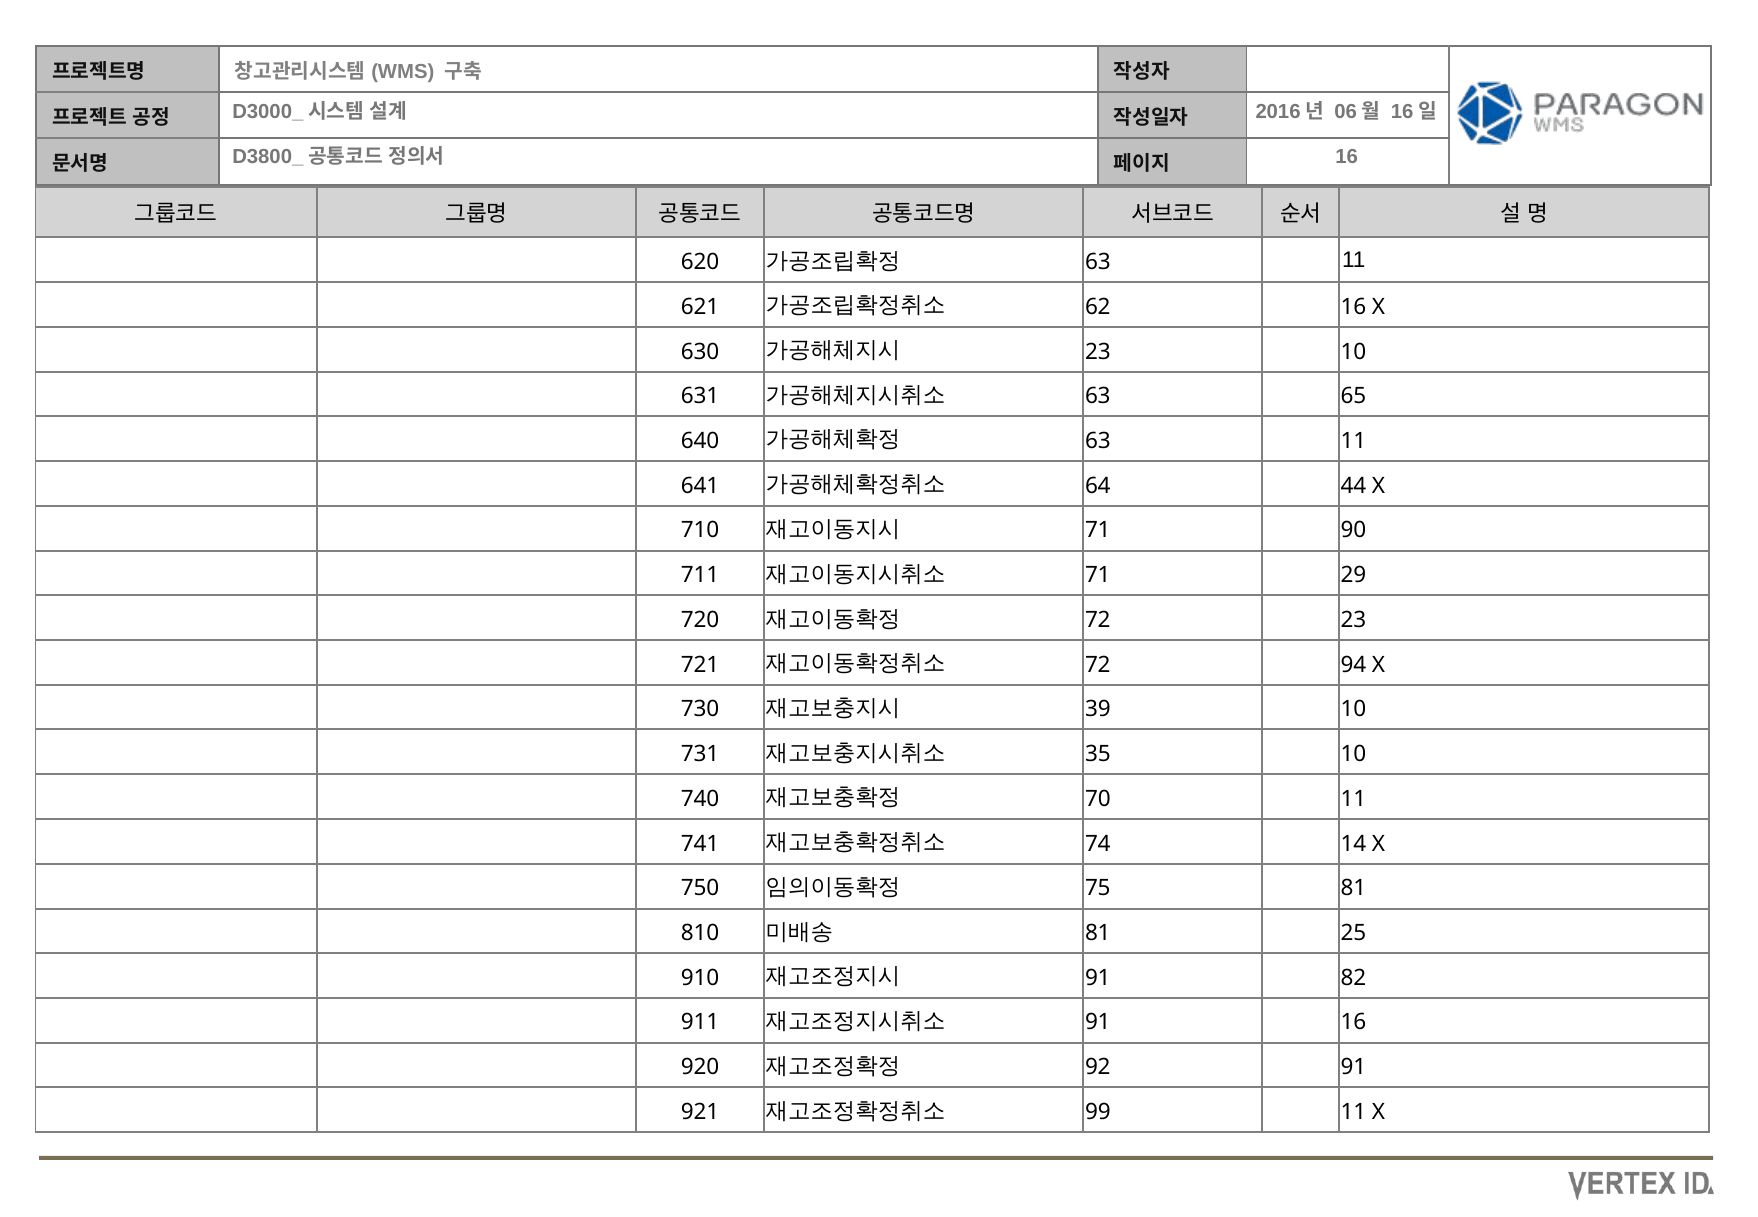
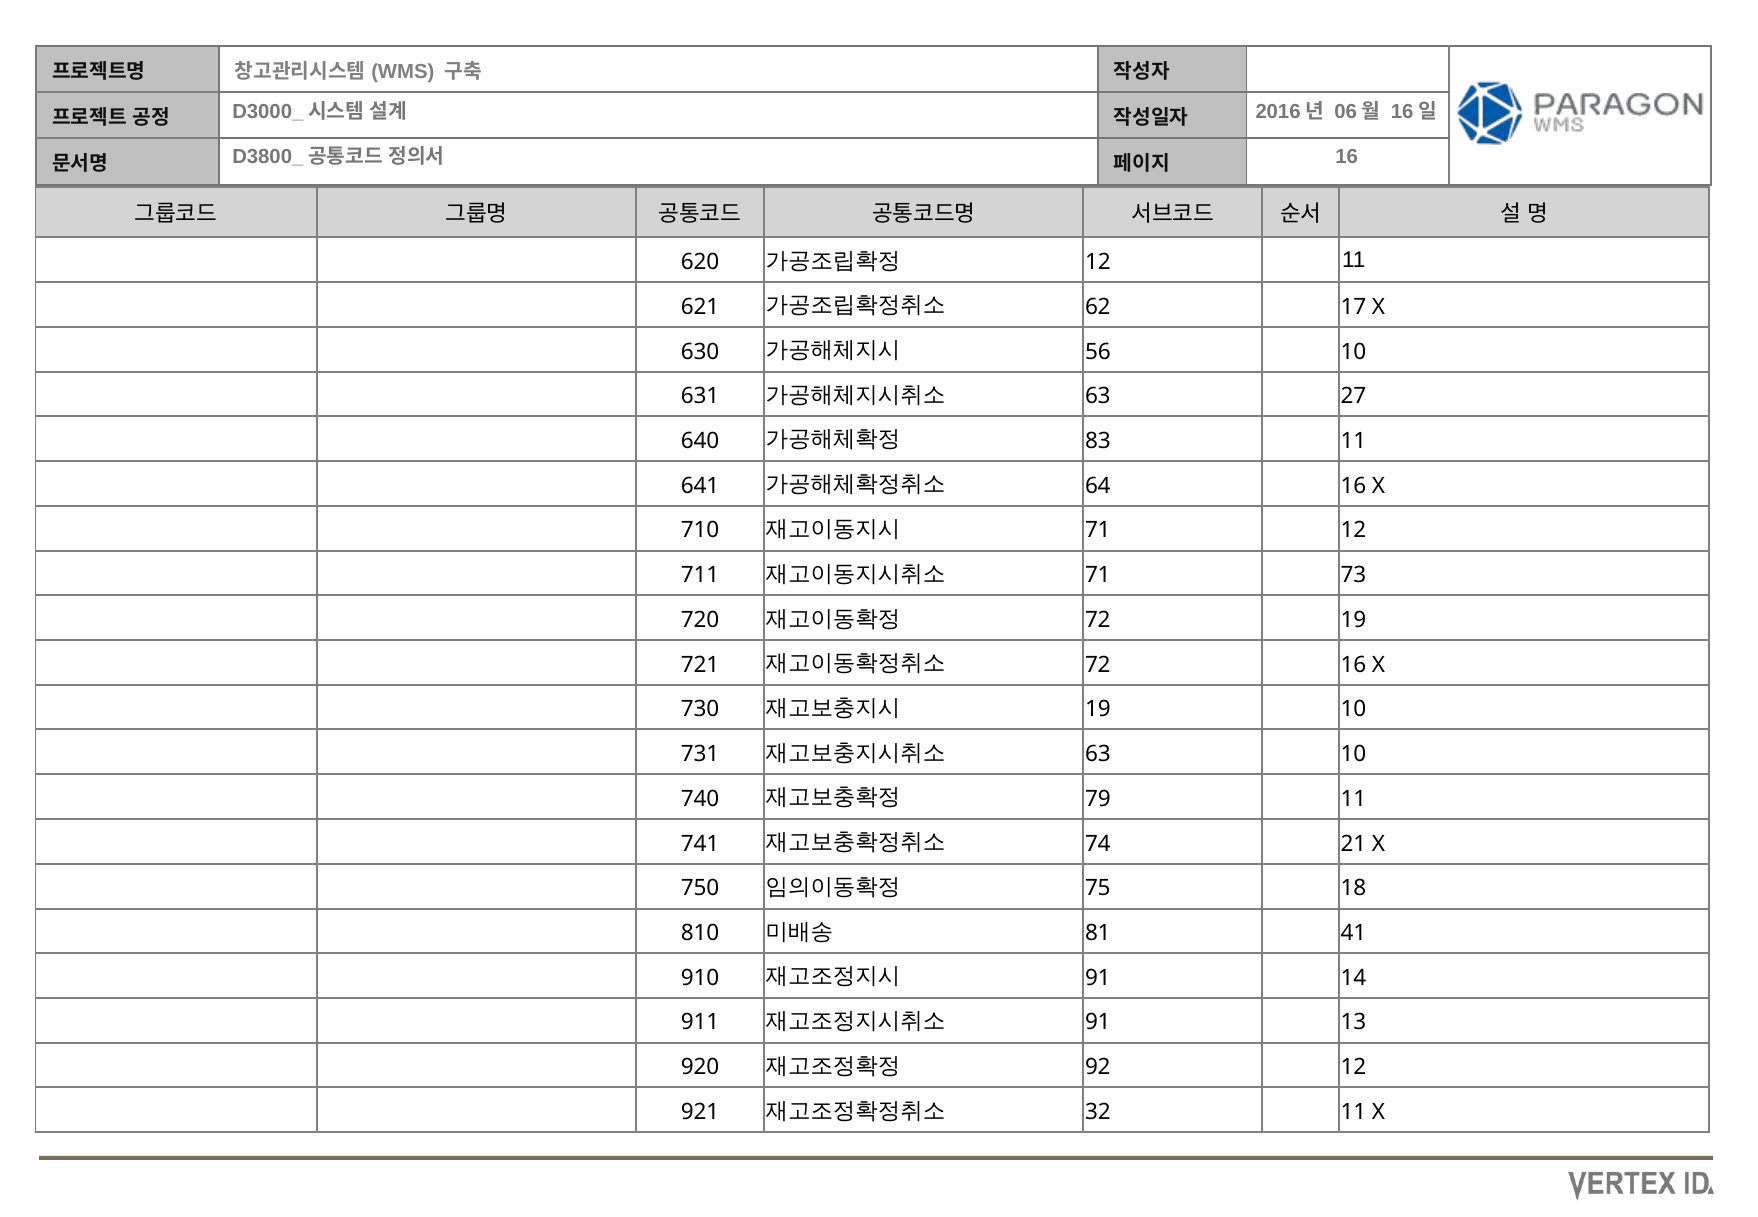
63: 63 -> 12 (1098, 262)
62 16: 16 -> 17 (1353, 307)
23: 23 -> 56 (1098, 352)
65: 65 -> 27 (1353, 396)
63: 63 -> 83 (1098, 441)
64 44: 44 -> 16 (1353, 486)
71 90: 90 -> 12 (1353, 530)
29: 29 -> 73 (1353, 575)
72 23: 23 -> 19 (1353, 620)
72 94: 94 -> 16 (1353, 665)
39: 39 -> 19 (1098, 709)
35: 35 -> 63 (1098, 754)
70: 70 -> 79 (1098, 799)
14: 14 -> 21 (1353, 844)
75 81: 81 -> 18 (1353, 888)
25: 25 -> 41 (1353, 933)
82: 82 -> 14 (1353, 978)
91 16: 16 -> 13 (1353, 1022)
92 91: 91 -> 12 (1353, 1067)
99: 99 -> 32 (1098, 1112)
